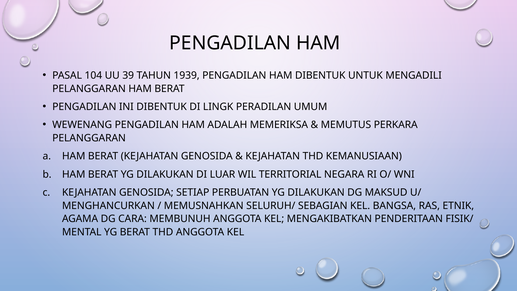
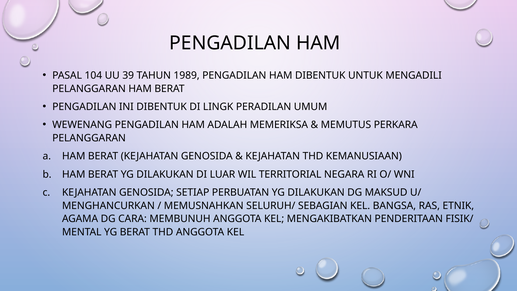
1939: 1939 -> 1989 (187, 75)
